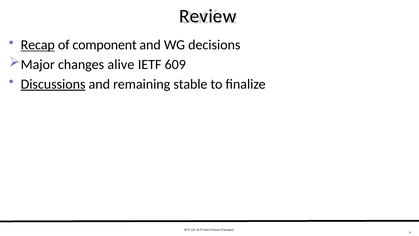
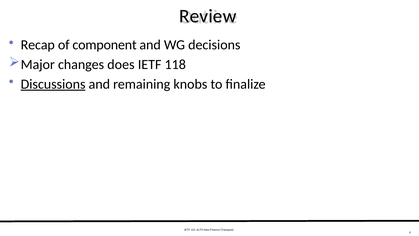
Recap underline: present -> none (38, 45)
alive: alive -> does (121, 65)
609: 609 -> 118 (175, 65)
stable: stable -> knobs (190, 84)
